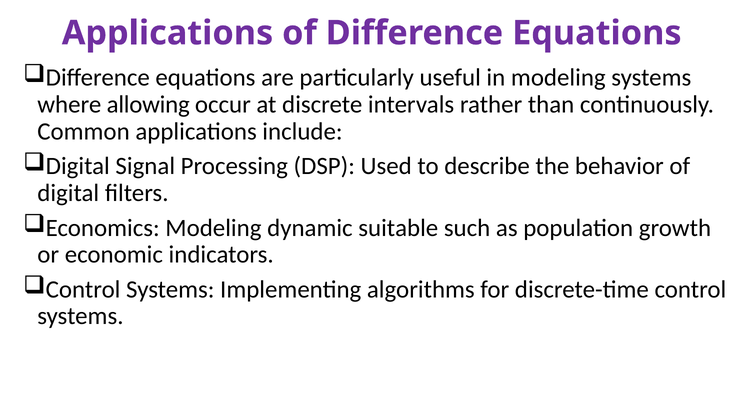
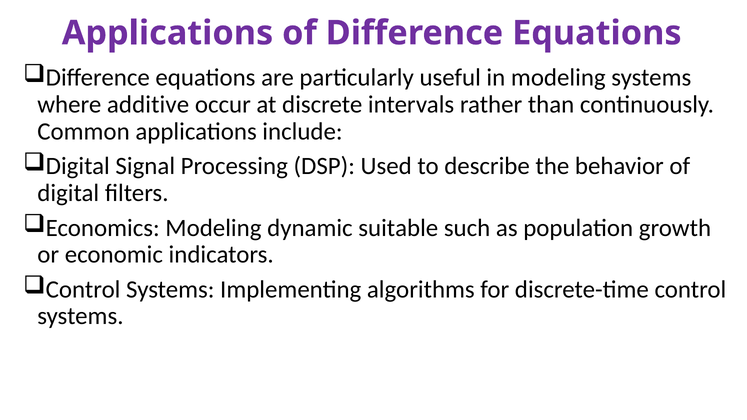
allowing: allowing -> additive (148, 105)
